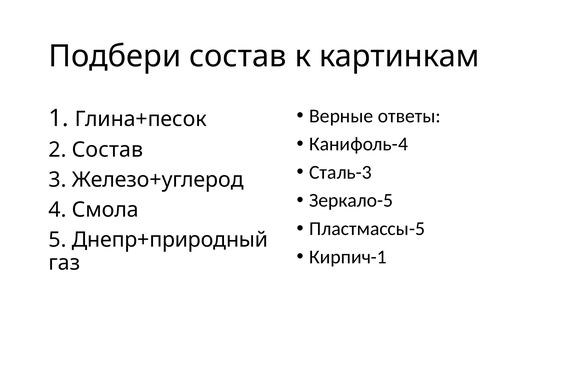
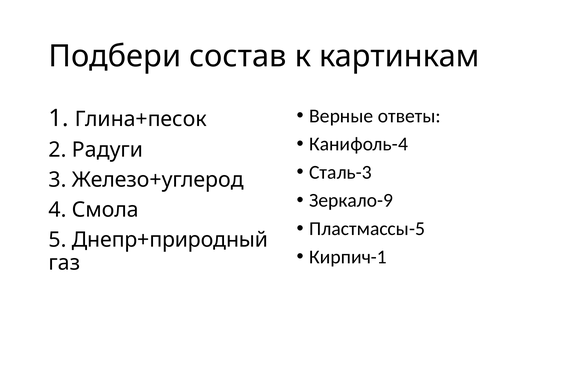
2 Состав: Состав -> Радуги (108, 150)
Зеркало-5: Зеркало-5 -> Зеркало-9 (351, 200)
